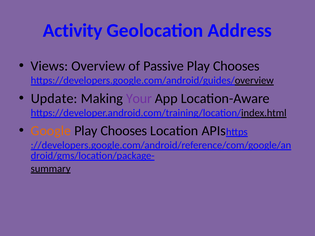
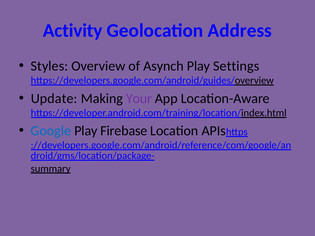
Views: Views -> Styles (49, 66)
Passive: Passive -> Asynch (163, 66)
Chooses: Chooses -> Settings (236, 66)
Google colour: orange -> blue (51, 131)
Chooses: Chooses -> Firebase (124, 131)
